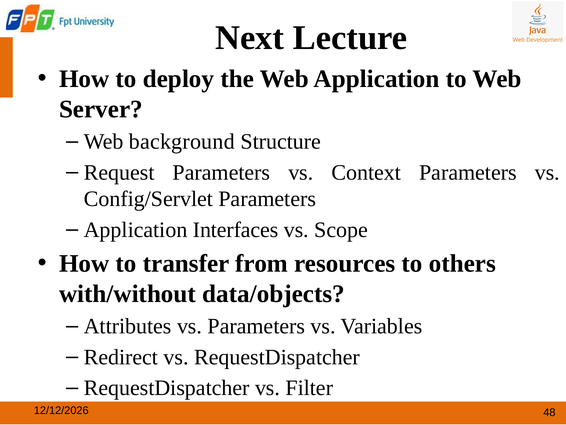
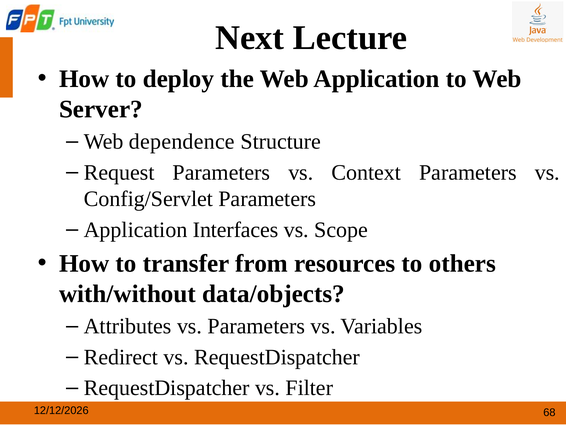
background: background -> dependence (182, 142)
48: 48 -> 68 (549, 412)
